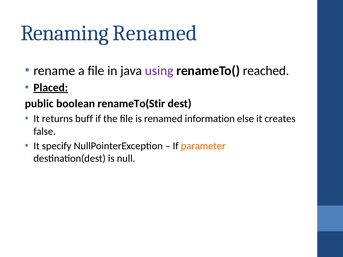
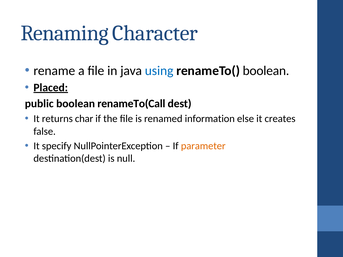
Renaming Renamed: Renamed -> Character (155, 33)
using colour: purple -> blue (159, 71)
renameTo( reached: reached -> boolean (266, 71)
renameTo(Stir: renameTo(Stir -> renameTo(Call (131, 104)
buff: buff -> char (84, 119)
